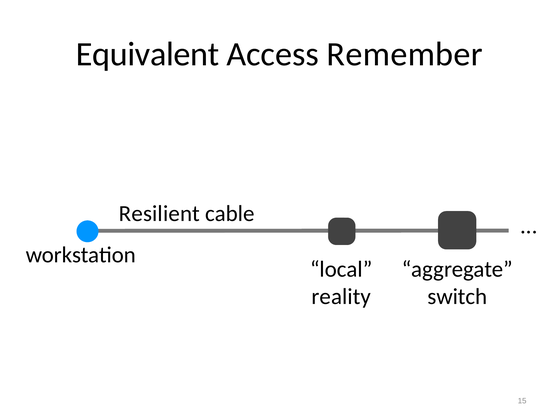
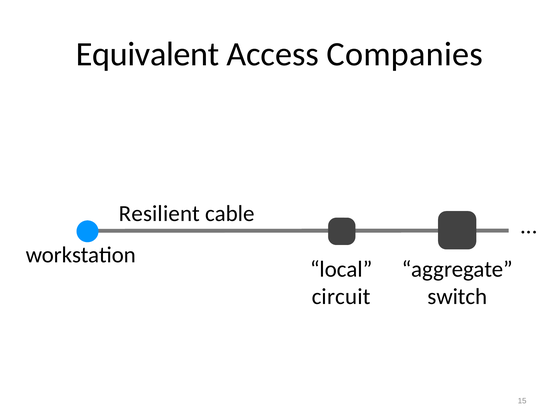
Remember: Remember -> Companies (405, 54)
reality: reality -> circuit (341, 297)
